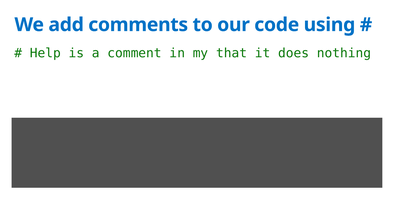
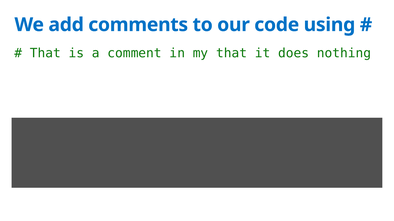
Help: Help -> That (45, 53)
